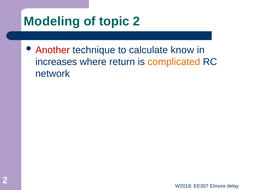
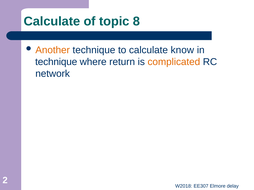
Modeling: Modeling -> Calculate (52, 21)
topic 2: 2 -> 8 (136, 21)
Another colour: red -> orange (53, 50)
increases: increases -> technique (56, 62)
